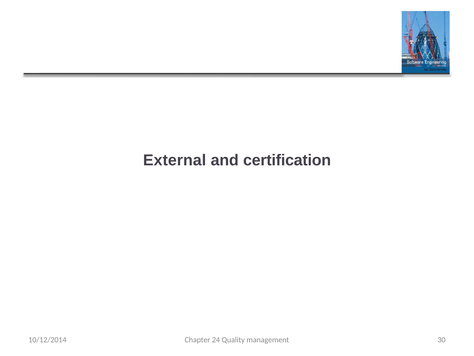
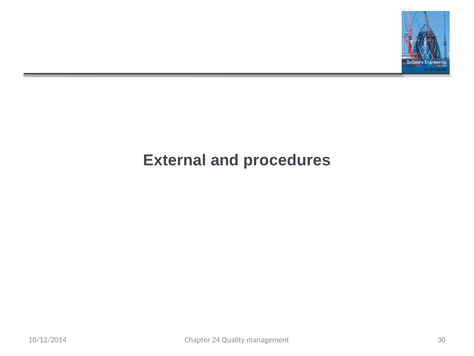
certification: certification -> procedures (287, 160)
